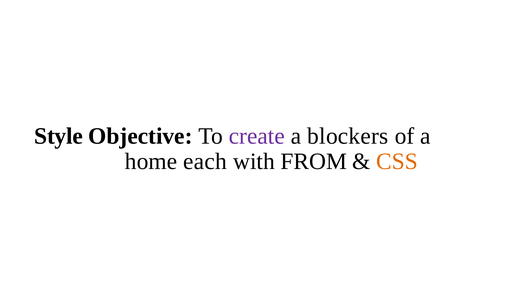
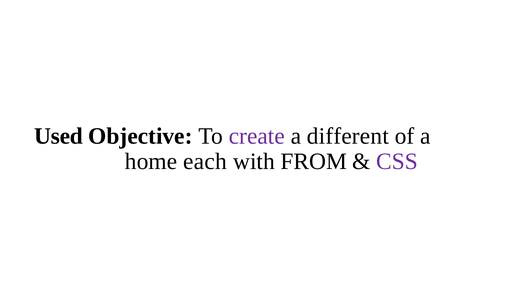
Style: Style -> Used (58, 136)
blockers: blockers -> different (348, 136)
CSS colour: orange -> purple (397, 161)
